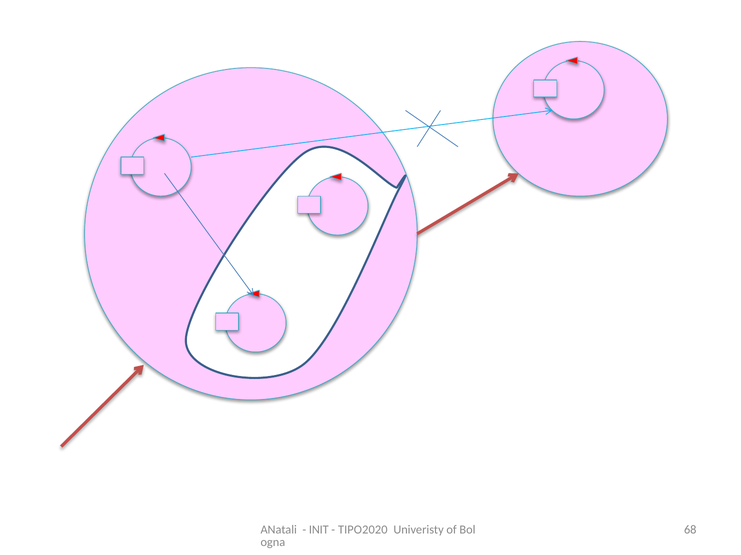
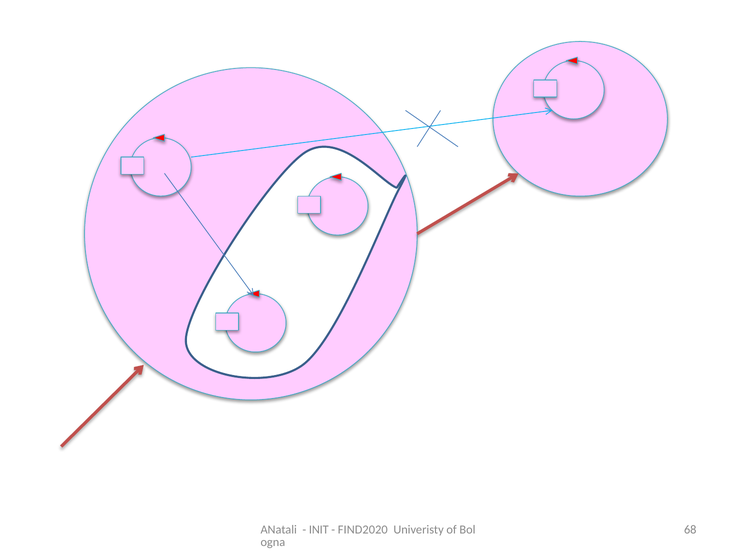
TIPO2020: TIPO2020 -> FIND2020 (363, 531)
